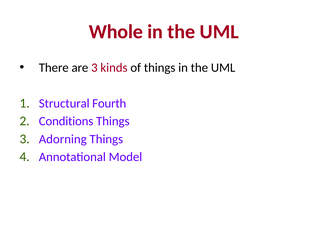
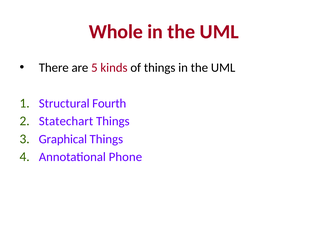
are 3: 3 -> 5 (94, 68)
Conditions: Conditions -> Statechart (66, 121)
Adorning: Adorning -> Graphical (63, 139)
Model: Model -> Phone (125, 157)
